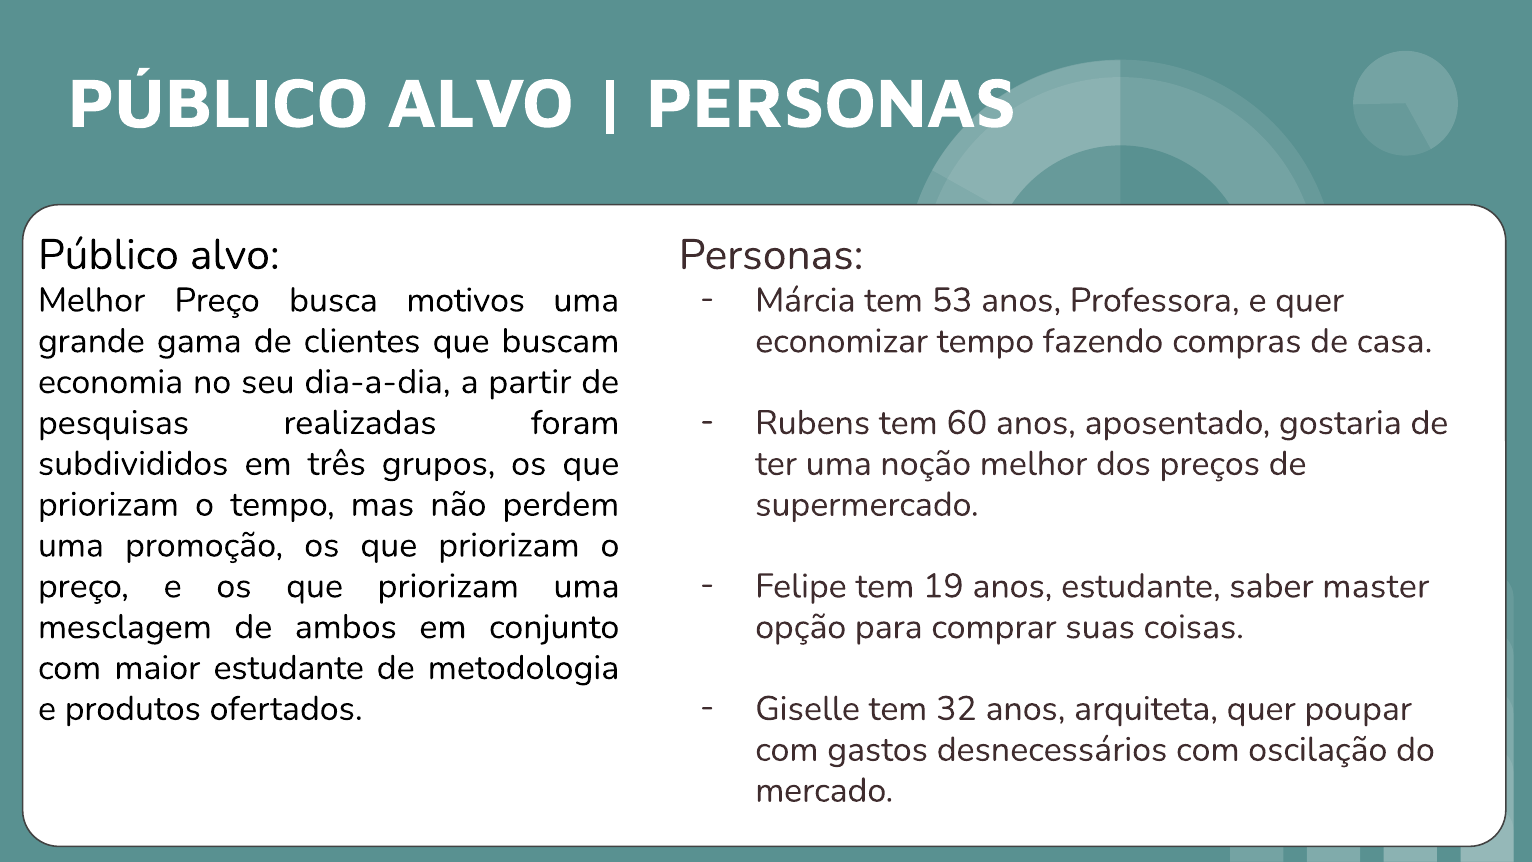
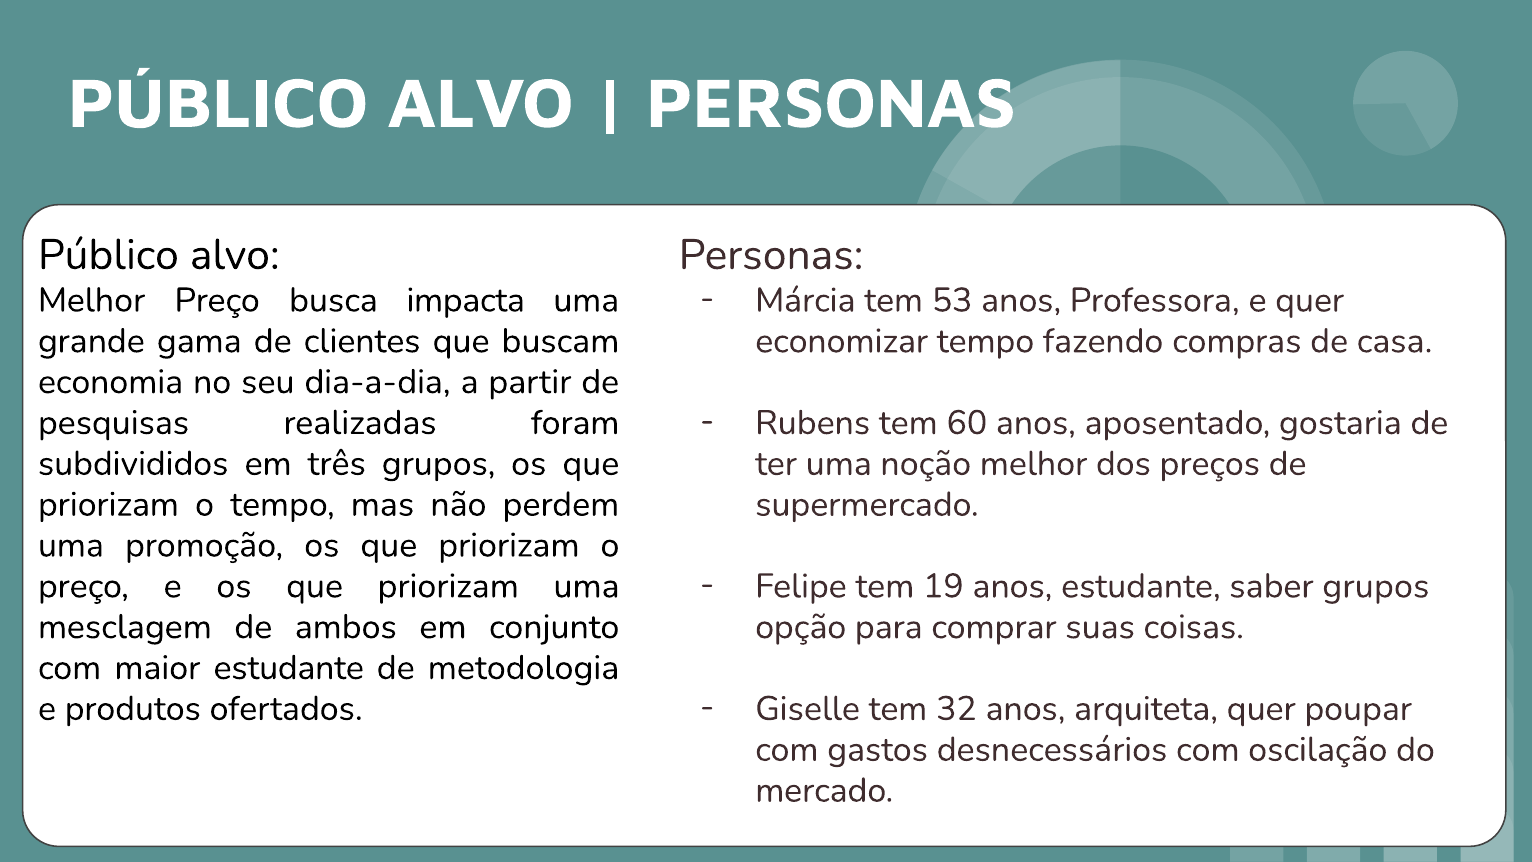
motivos: motivos -> impacta (466, 300)
saber master: master -> grupos (1376, 586)
